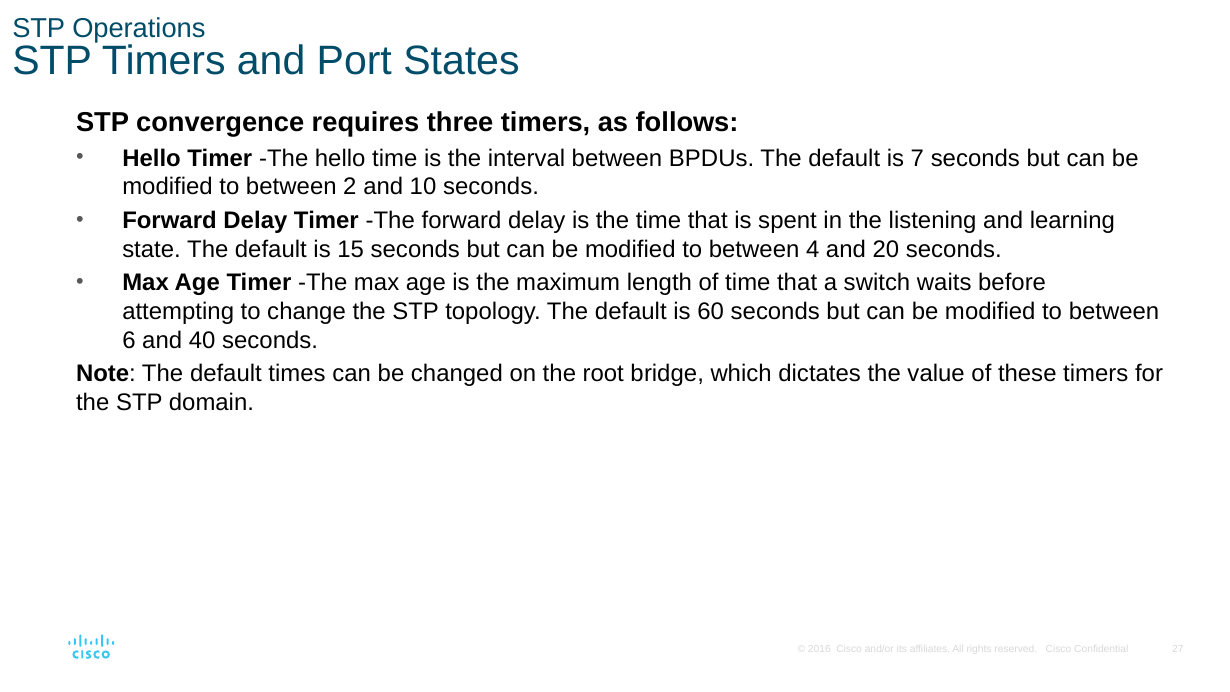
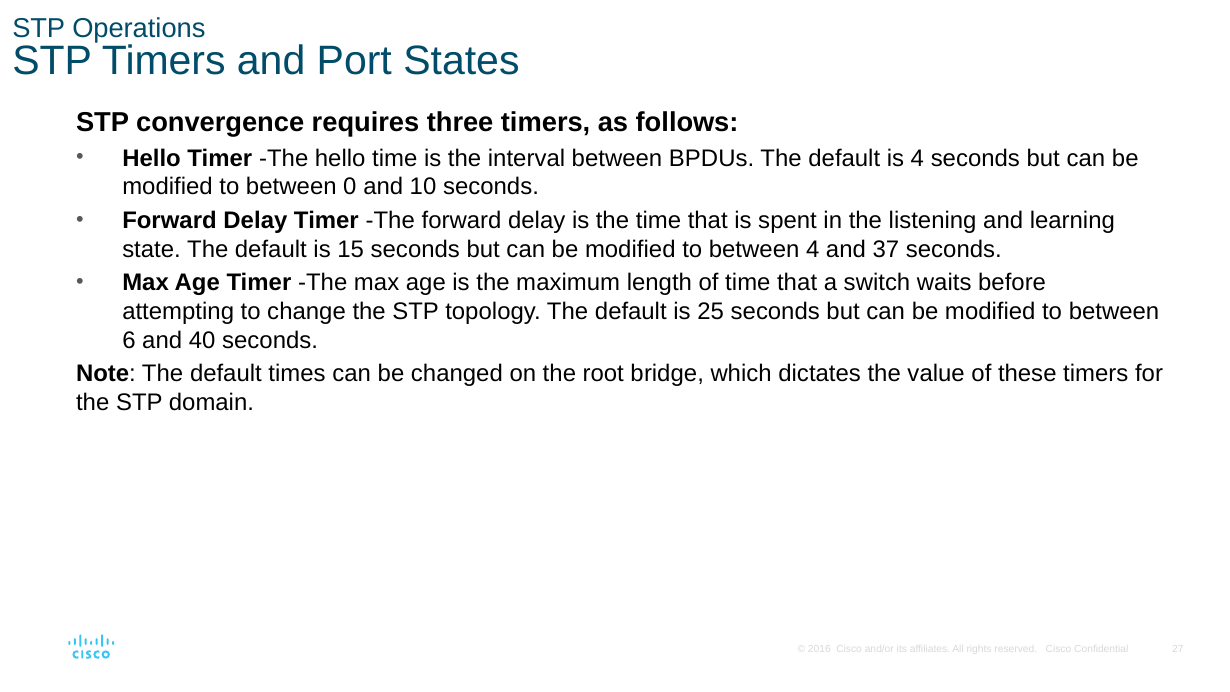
is 7: 7 -> 4 (917, 158)
2: 2 -> 0 (350, 187)
20: 20 -> 37 (886, 249)
60: 60 -> 25 (711, 311)
